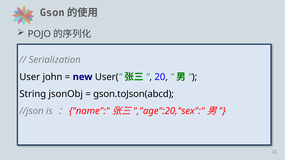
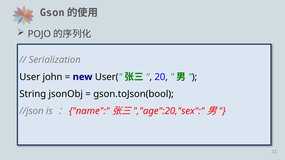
gson.toJson(abcd: gson.toJson(abcd -> gson.toJson(bool (133, 94)
